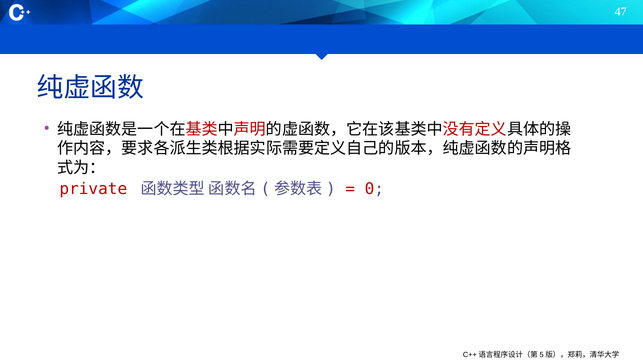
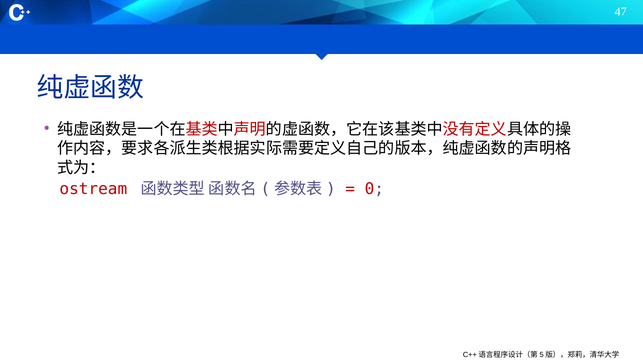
private: private -> ostream (93, 189)
